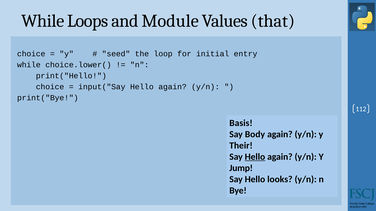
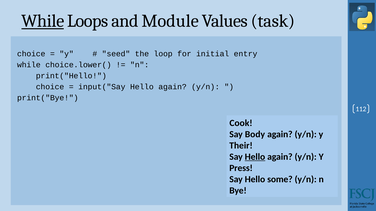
While underline: none -> present (43, 21)
that: that -> task (273, 21)
Basis: Basis -> Cook (241, 123)
Jump: Jump -> Press (241, 168)
looks: looks -> some (280, 180)
